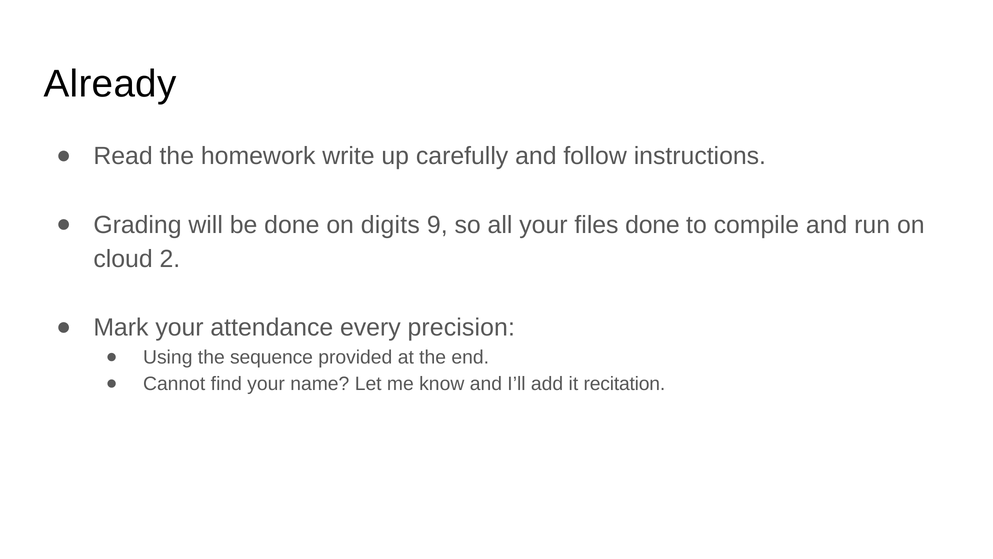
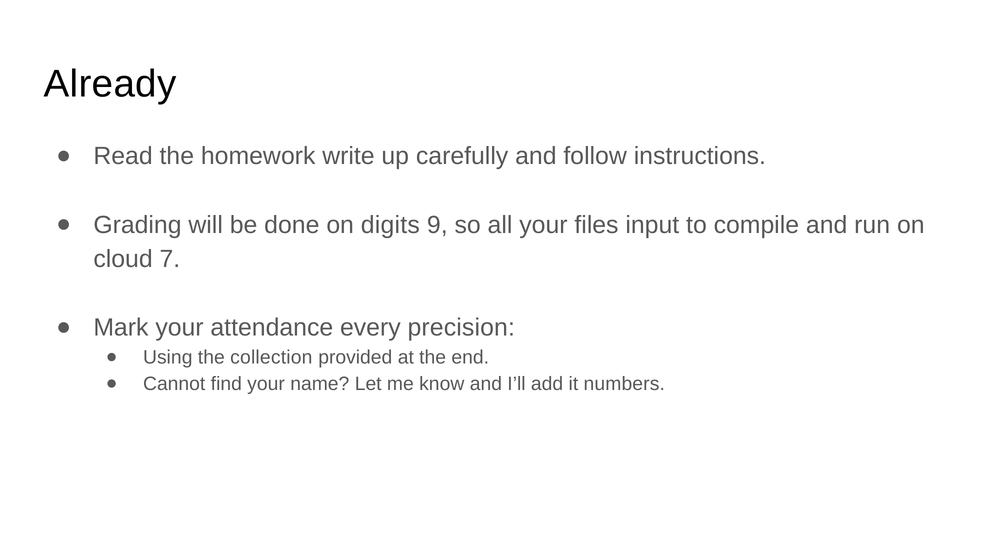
files done: done -> input (652, 225)
2: 2 -> 7 (170, 259)
sequence: sequence -> collection (271, 357)
recitation: recitation -> numbers (624, 384)
